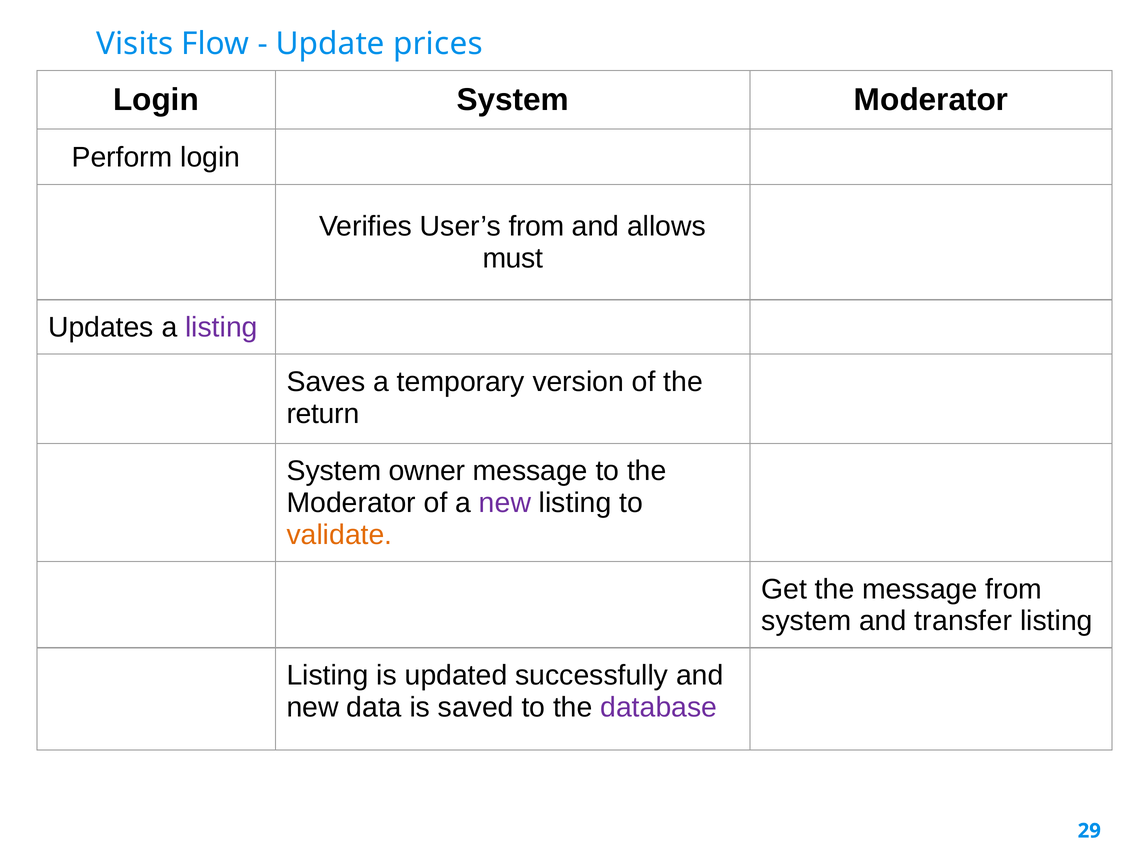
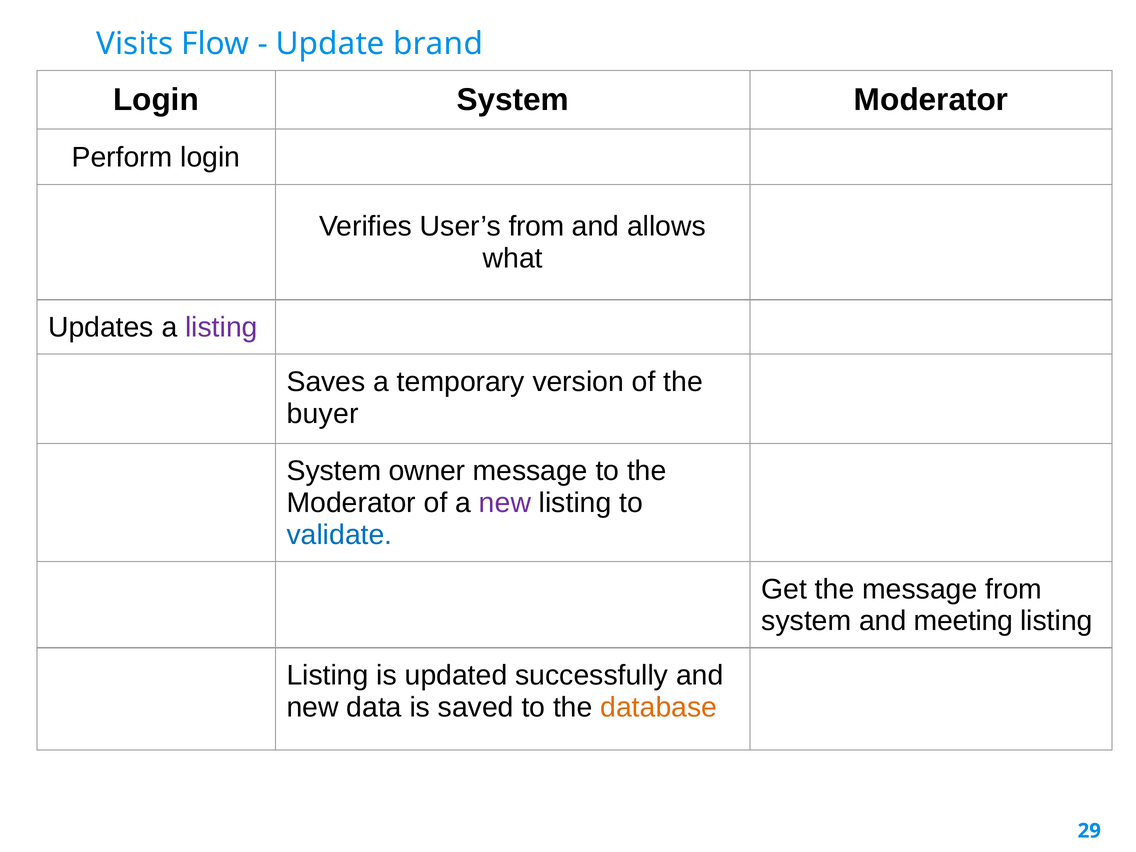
prices: prices -> brand (438, 44)
must: must -> what (513, 258)
return: return -> buyer (323, 414)
validate colour: orange -> blue (339, 535)
transfer: transfer -> meeting (963, 621)
database colour: purple -> orange (659, 707)
